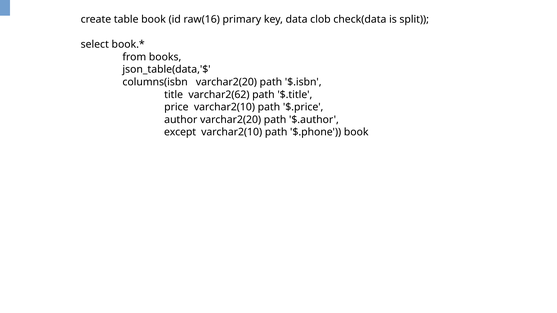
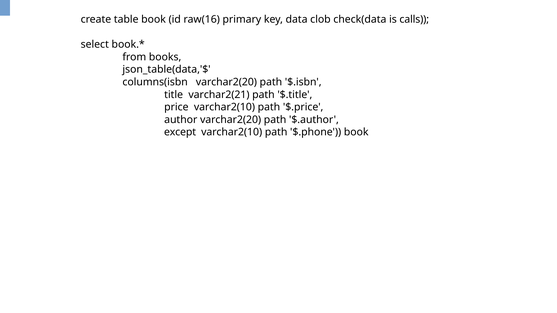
split: split -> calls (414, 19)
varchar2(62: varchar2(62 -> varchar2(21 (219, 95)
